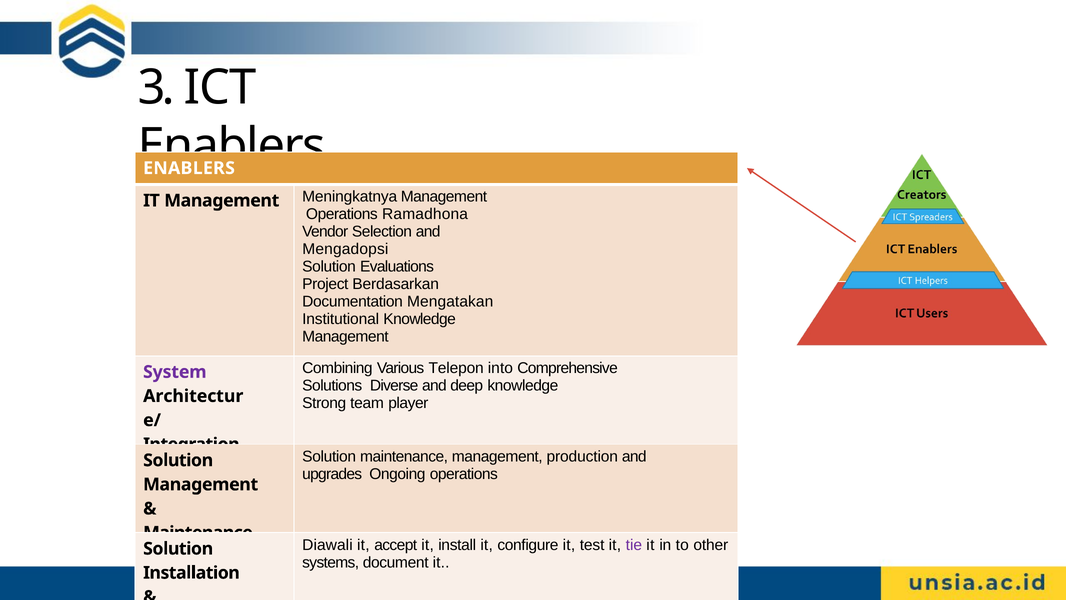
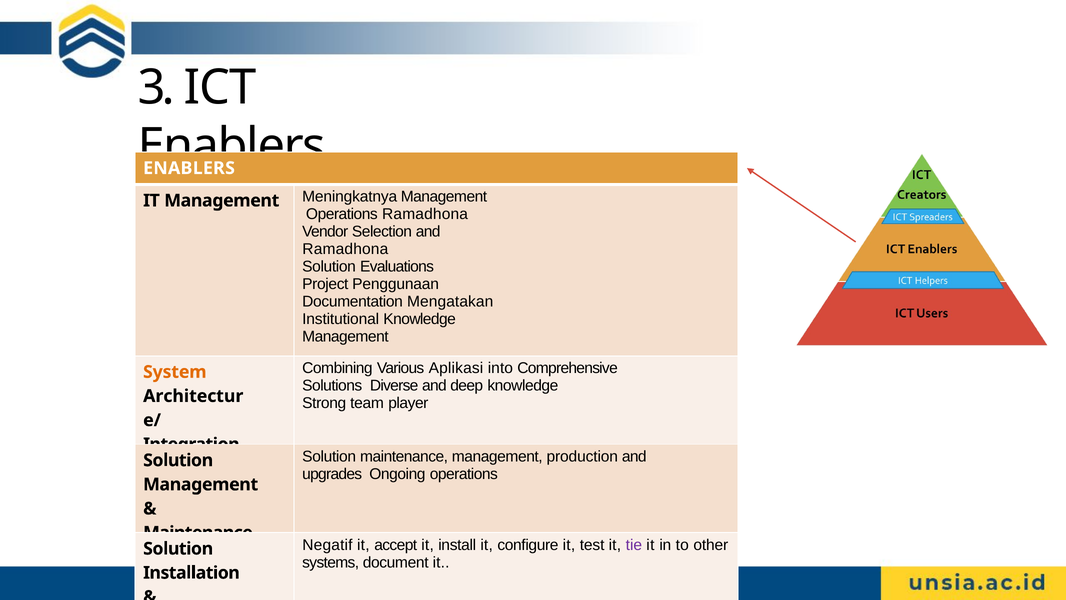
Mengadopsi: Mengadopsi -> Ramadhona (345, 249)
Berdasarkan: Berdasarkan -> Penggunaan (396, 284)
Telepon: Telepon -> Aplikasi (456, 368)
System colour: purple -> orange (175, 372)
Diawali: Diawali -> Negatif (327, 545)
